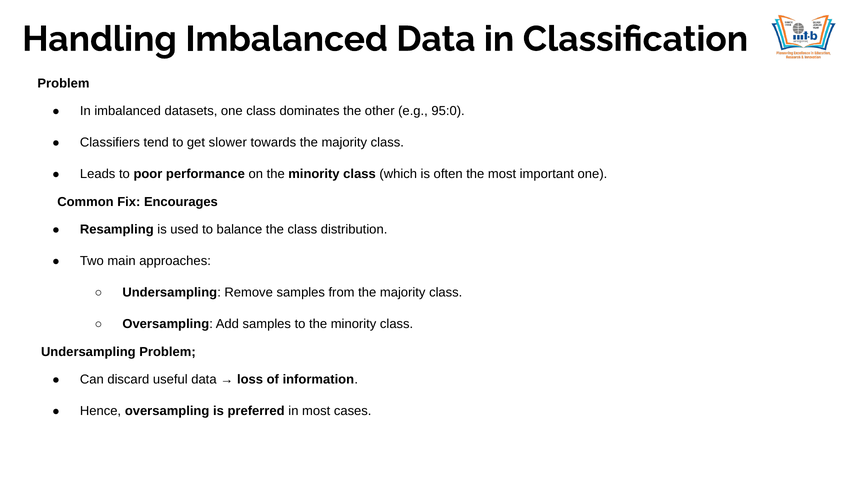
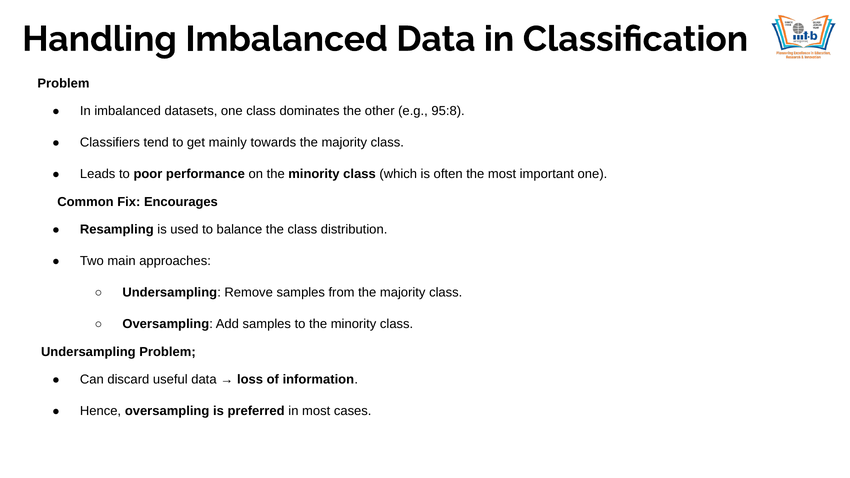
95:0: 95:0 -> 95:8 (448, 111)
slower: slower -> mainly (228, 143)
